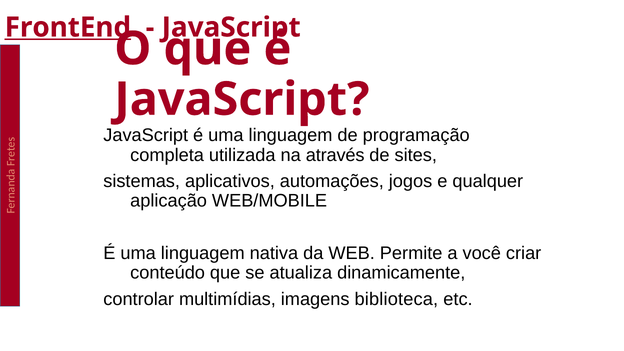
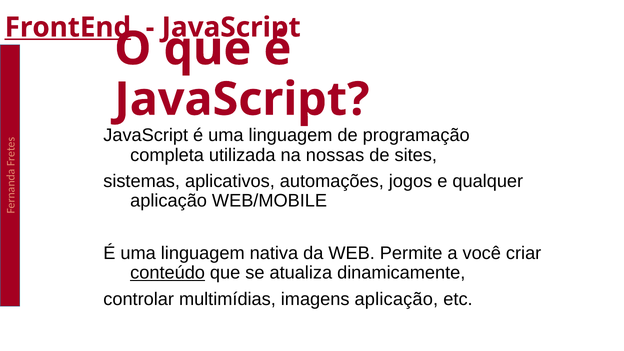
através: através -> nossas (335, 155)
conteúdo underline: none -> present (168, 273)
imagens biblioteca: biblioteca -> aplicação (396, 299)
